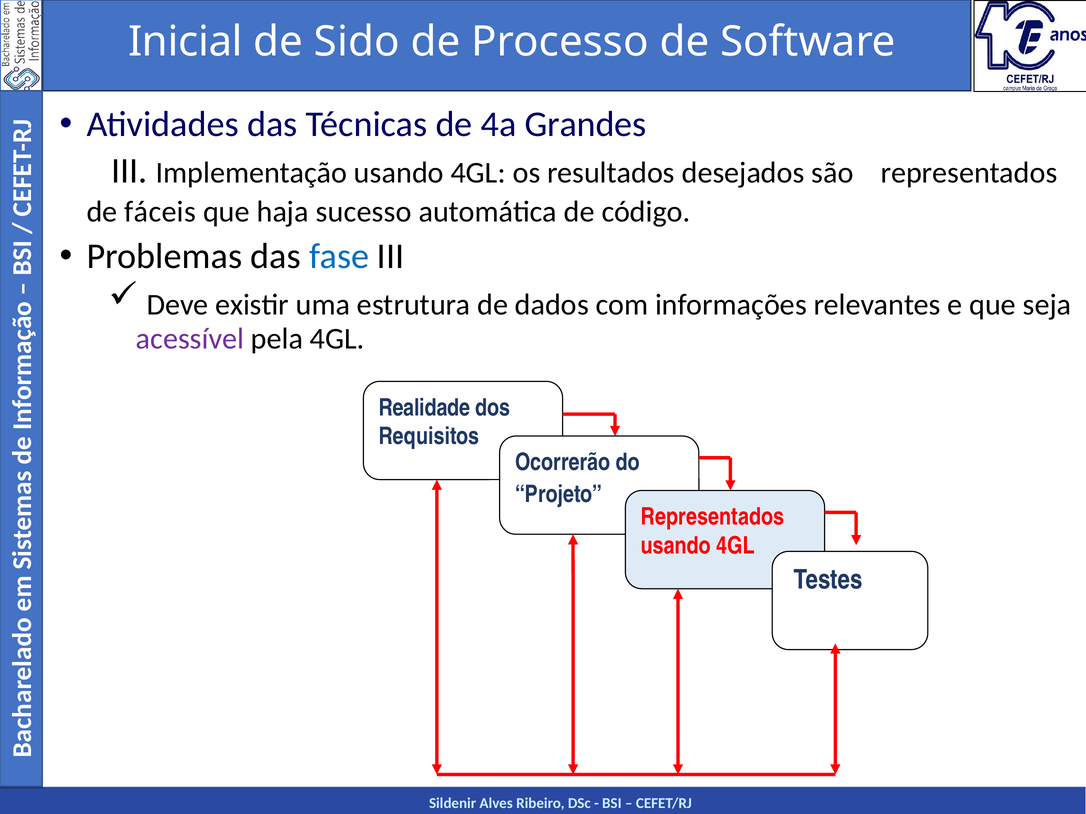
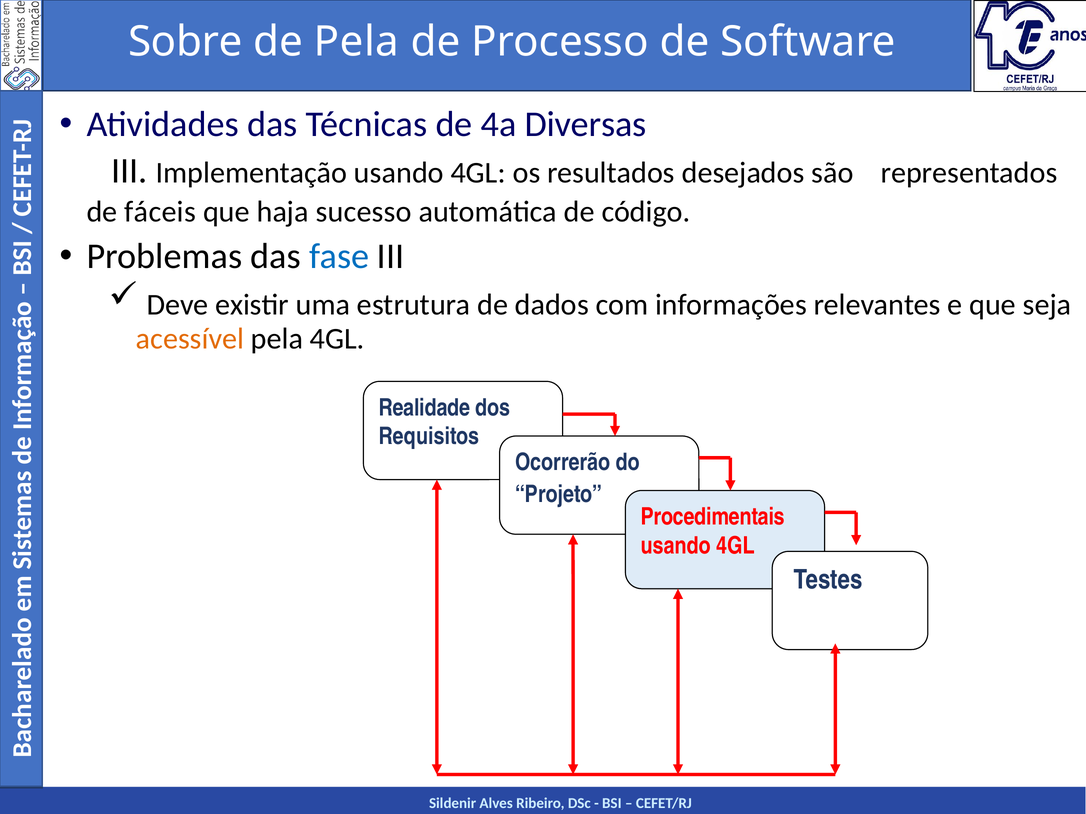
Inicial: Inicial -> Sobre (185, 42)
de Sido: Sido -> Pela (357, 42)
Grandes: Grandes -> Diversas (585, 124)
acessível colour: purple -> orange (190, 339)
Representados: Representados -> Procedimentais (713, 517)
